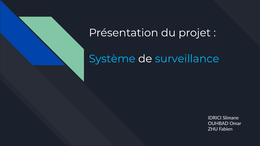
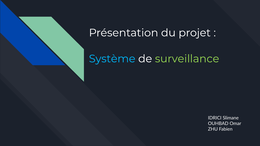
surveillance colour: light blue -> light green (187, 59)
